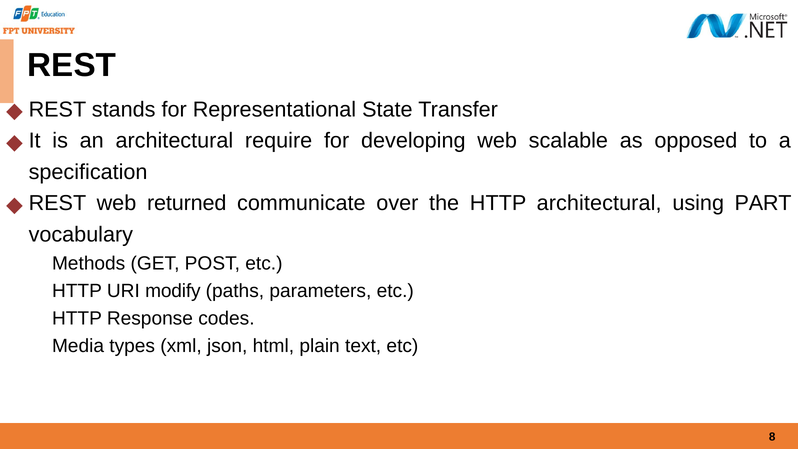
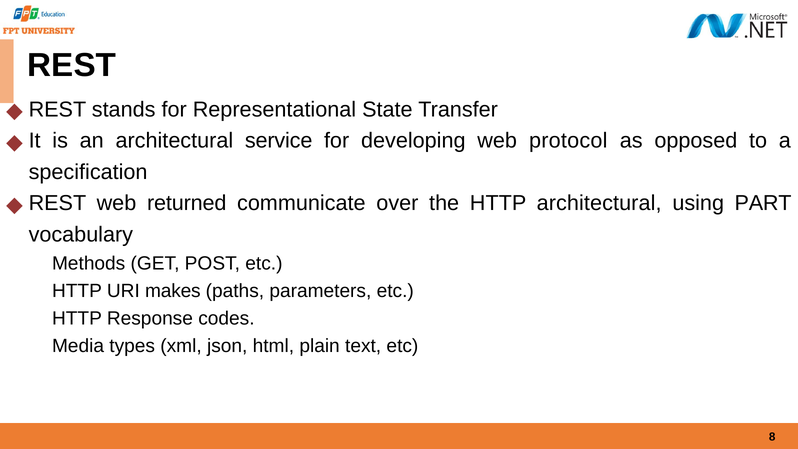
require: require -> service (279, 141)
scalable: scalable -> protocol (568, 141)
modify: modify -> makes (173, 291)
